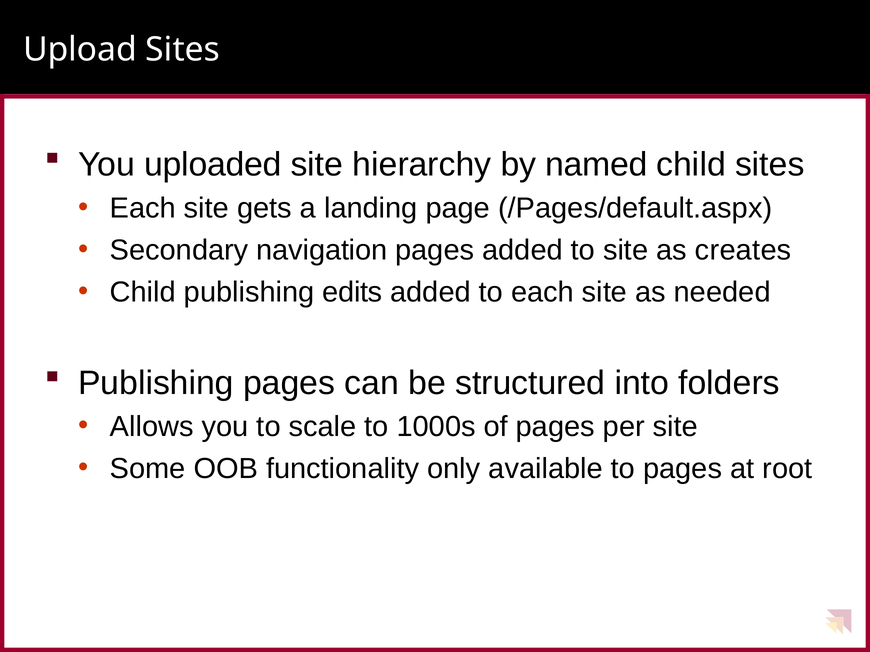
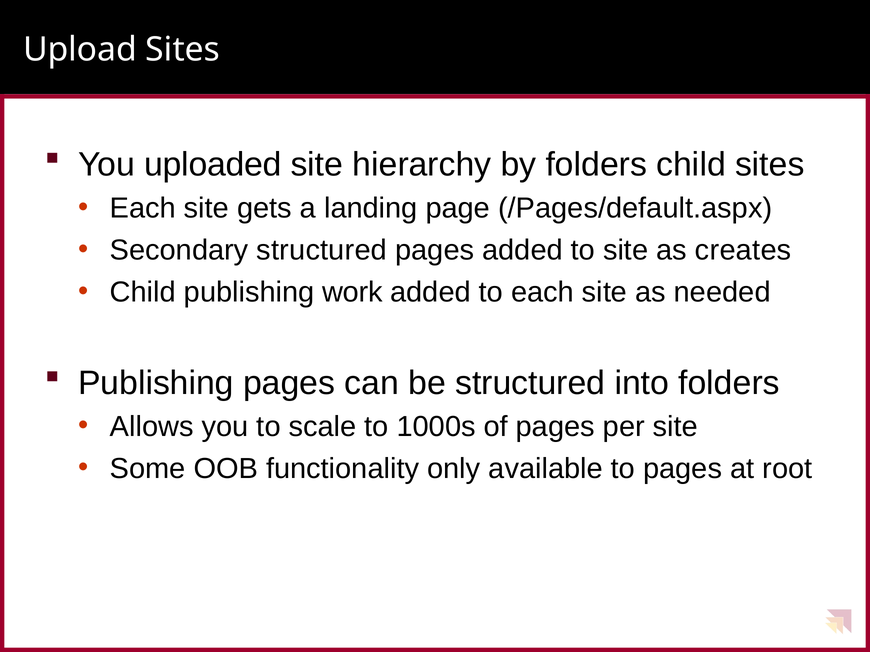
by named: named -> folders (596, 165)
Secondary navigation: navigation -> structured (322, 250)
edits: edits -> work (352, 292)
